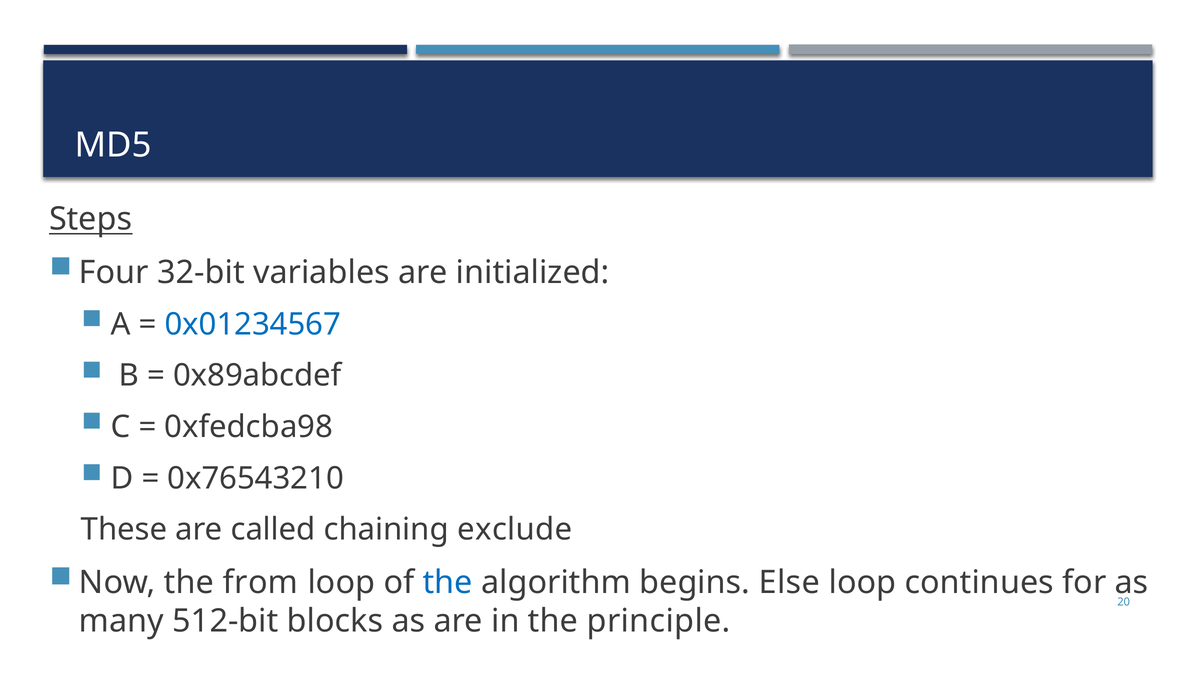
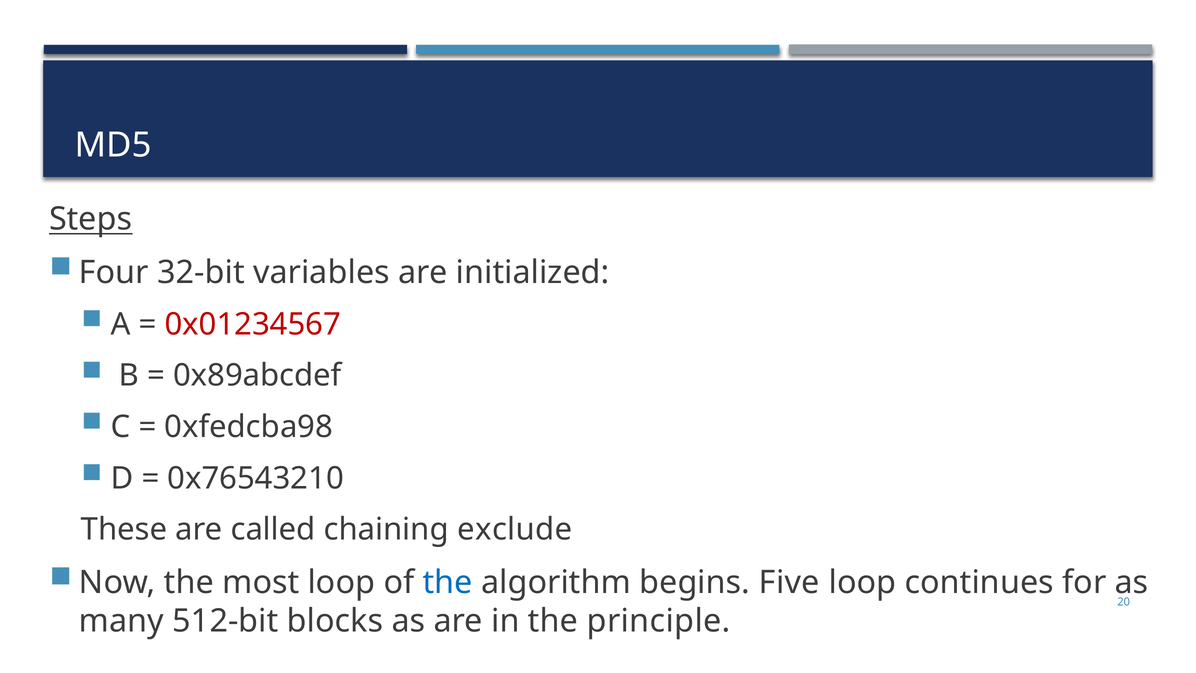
0x01234567 colour: blue -> red (253, 324)
from: from -> most (261, 582)
Else: Else -> Five (789, 582)
